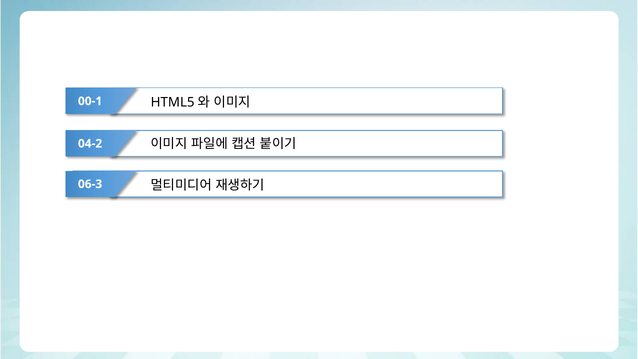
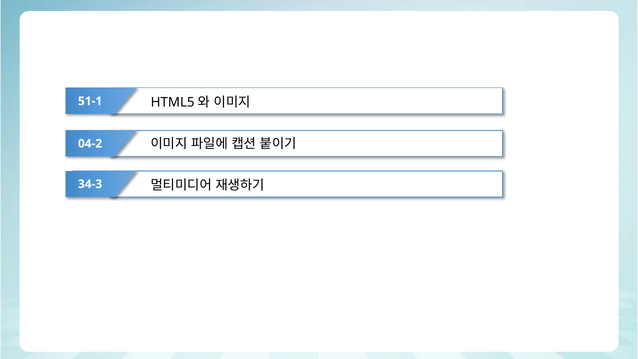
00-1: 00-1 -> 51-1 (90, 101)
06-3: 06-3 -> 34-3 (90, 184)
